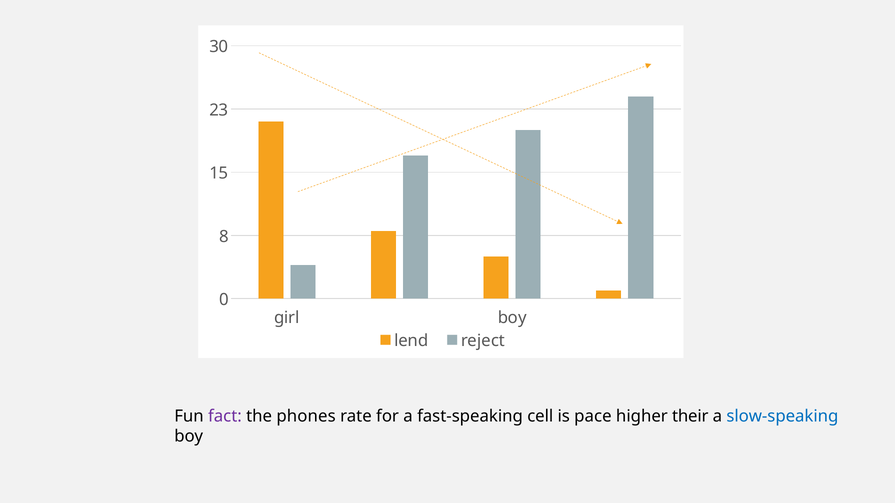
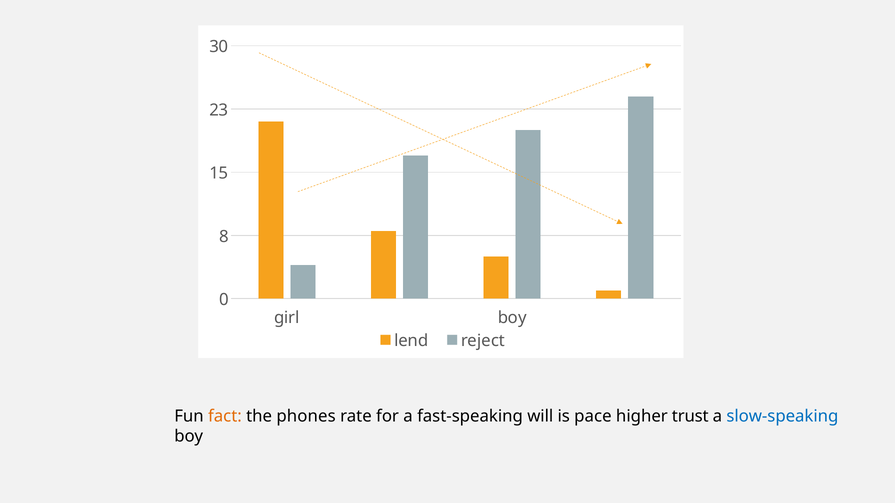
fact colour: purple -> orange (225, 417)
cell: cell -> will (540, 417)
their: their -> trust (690, 417)
